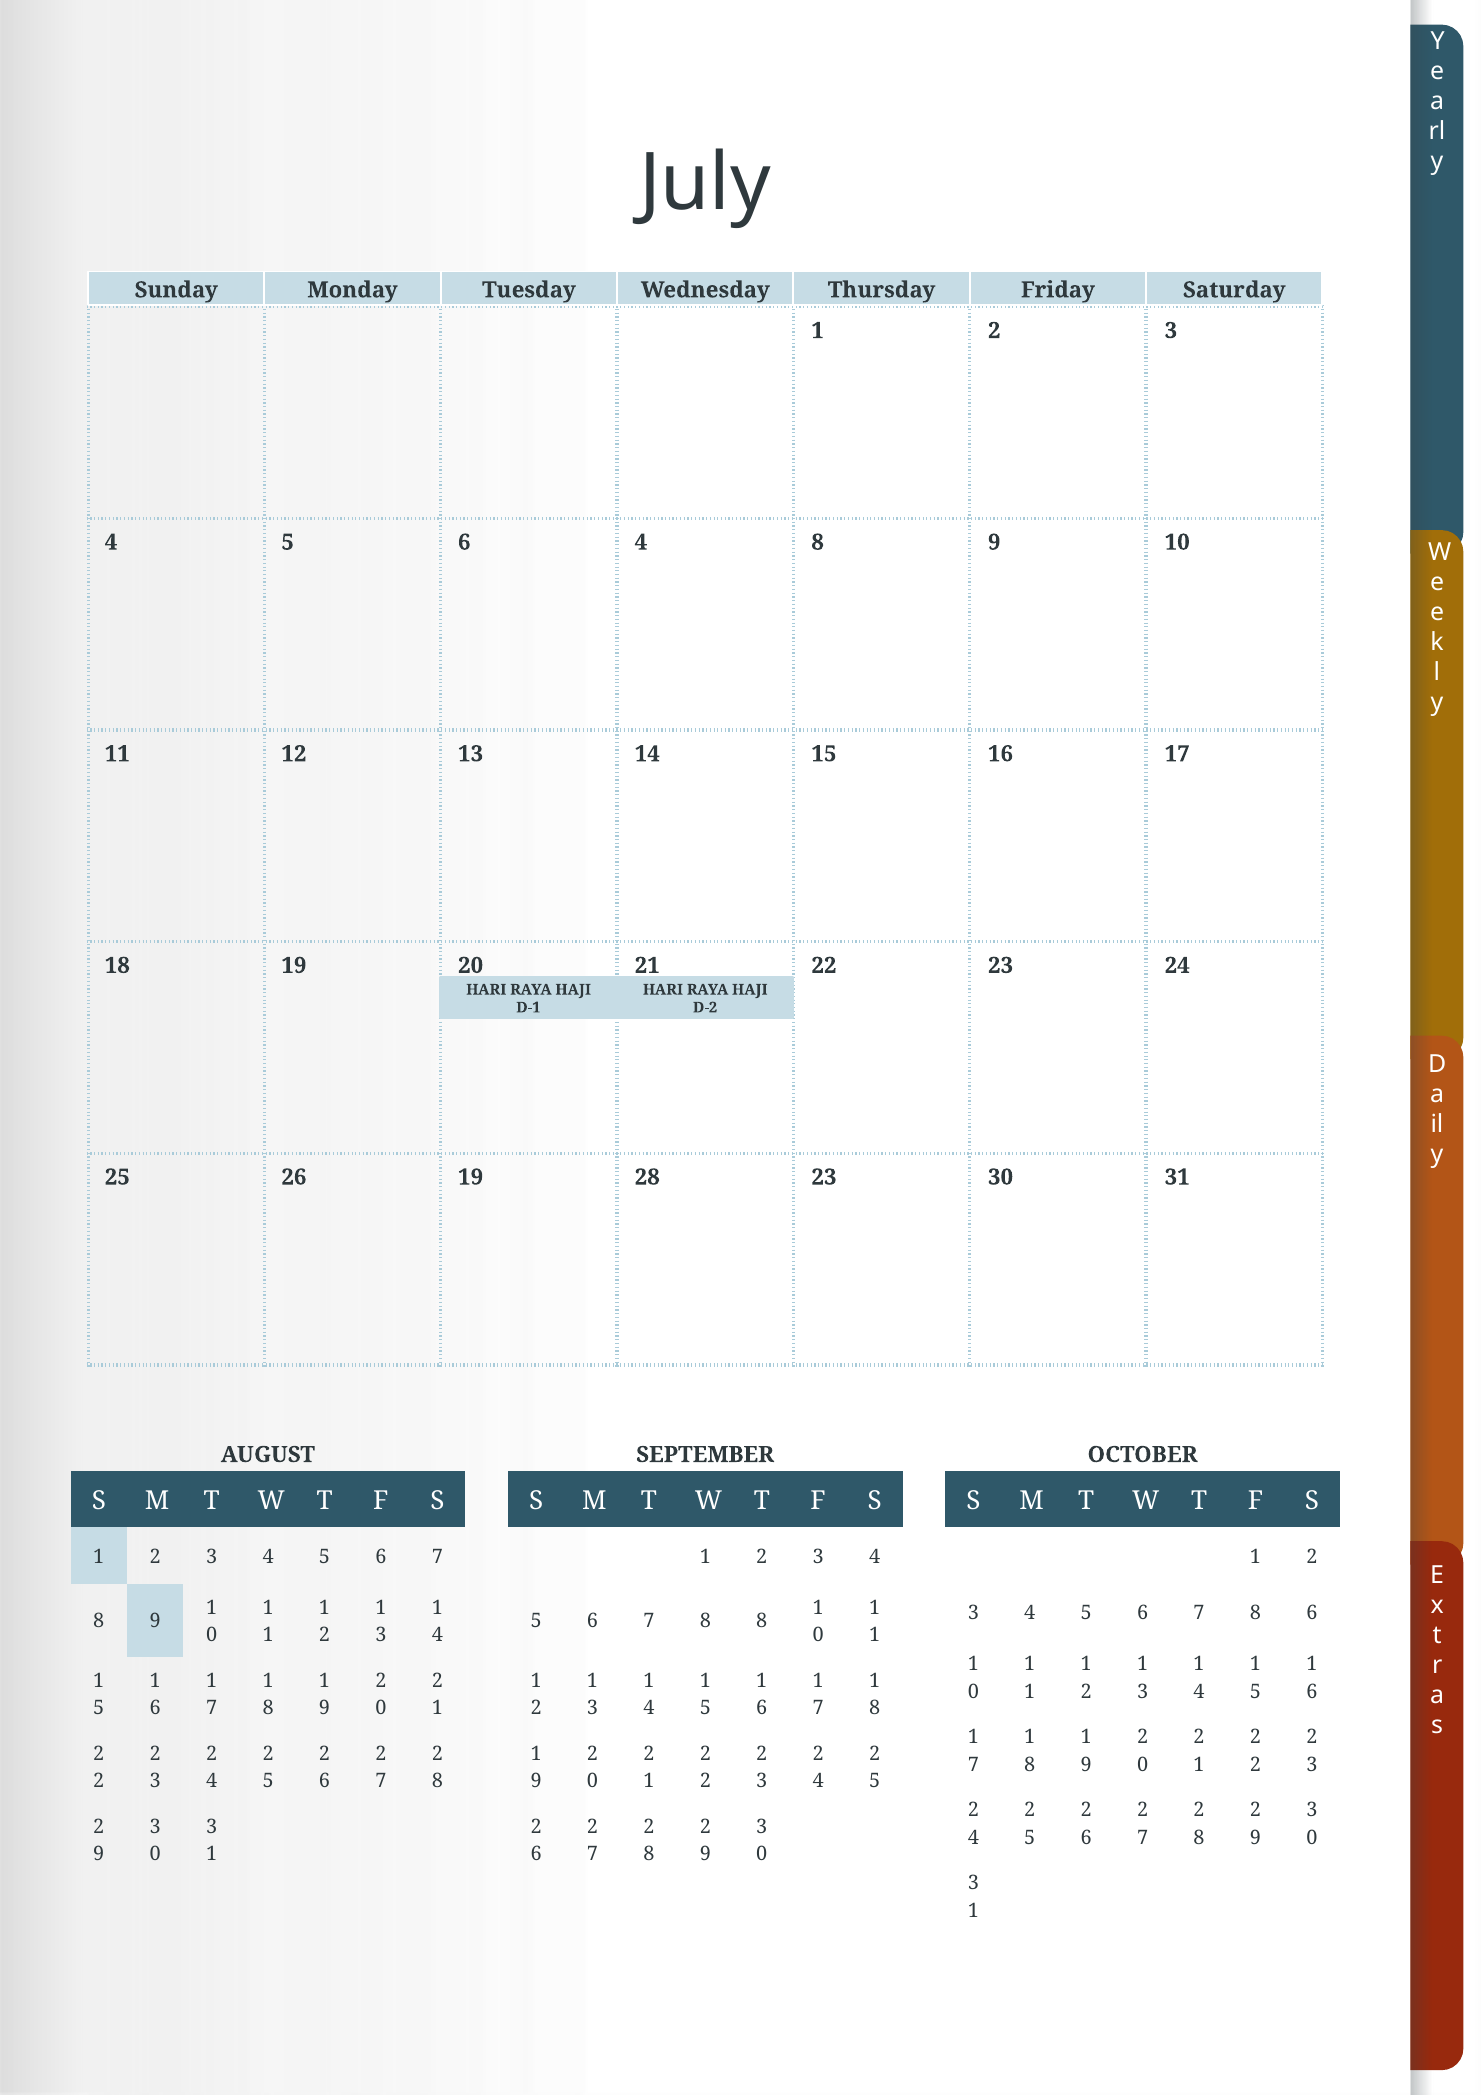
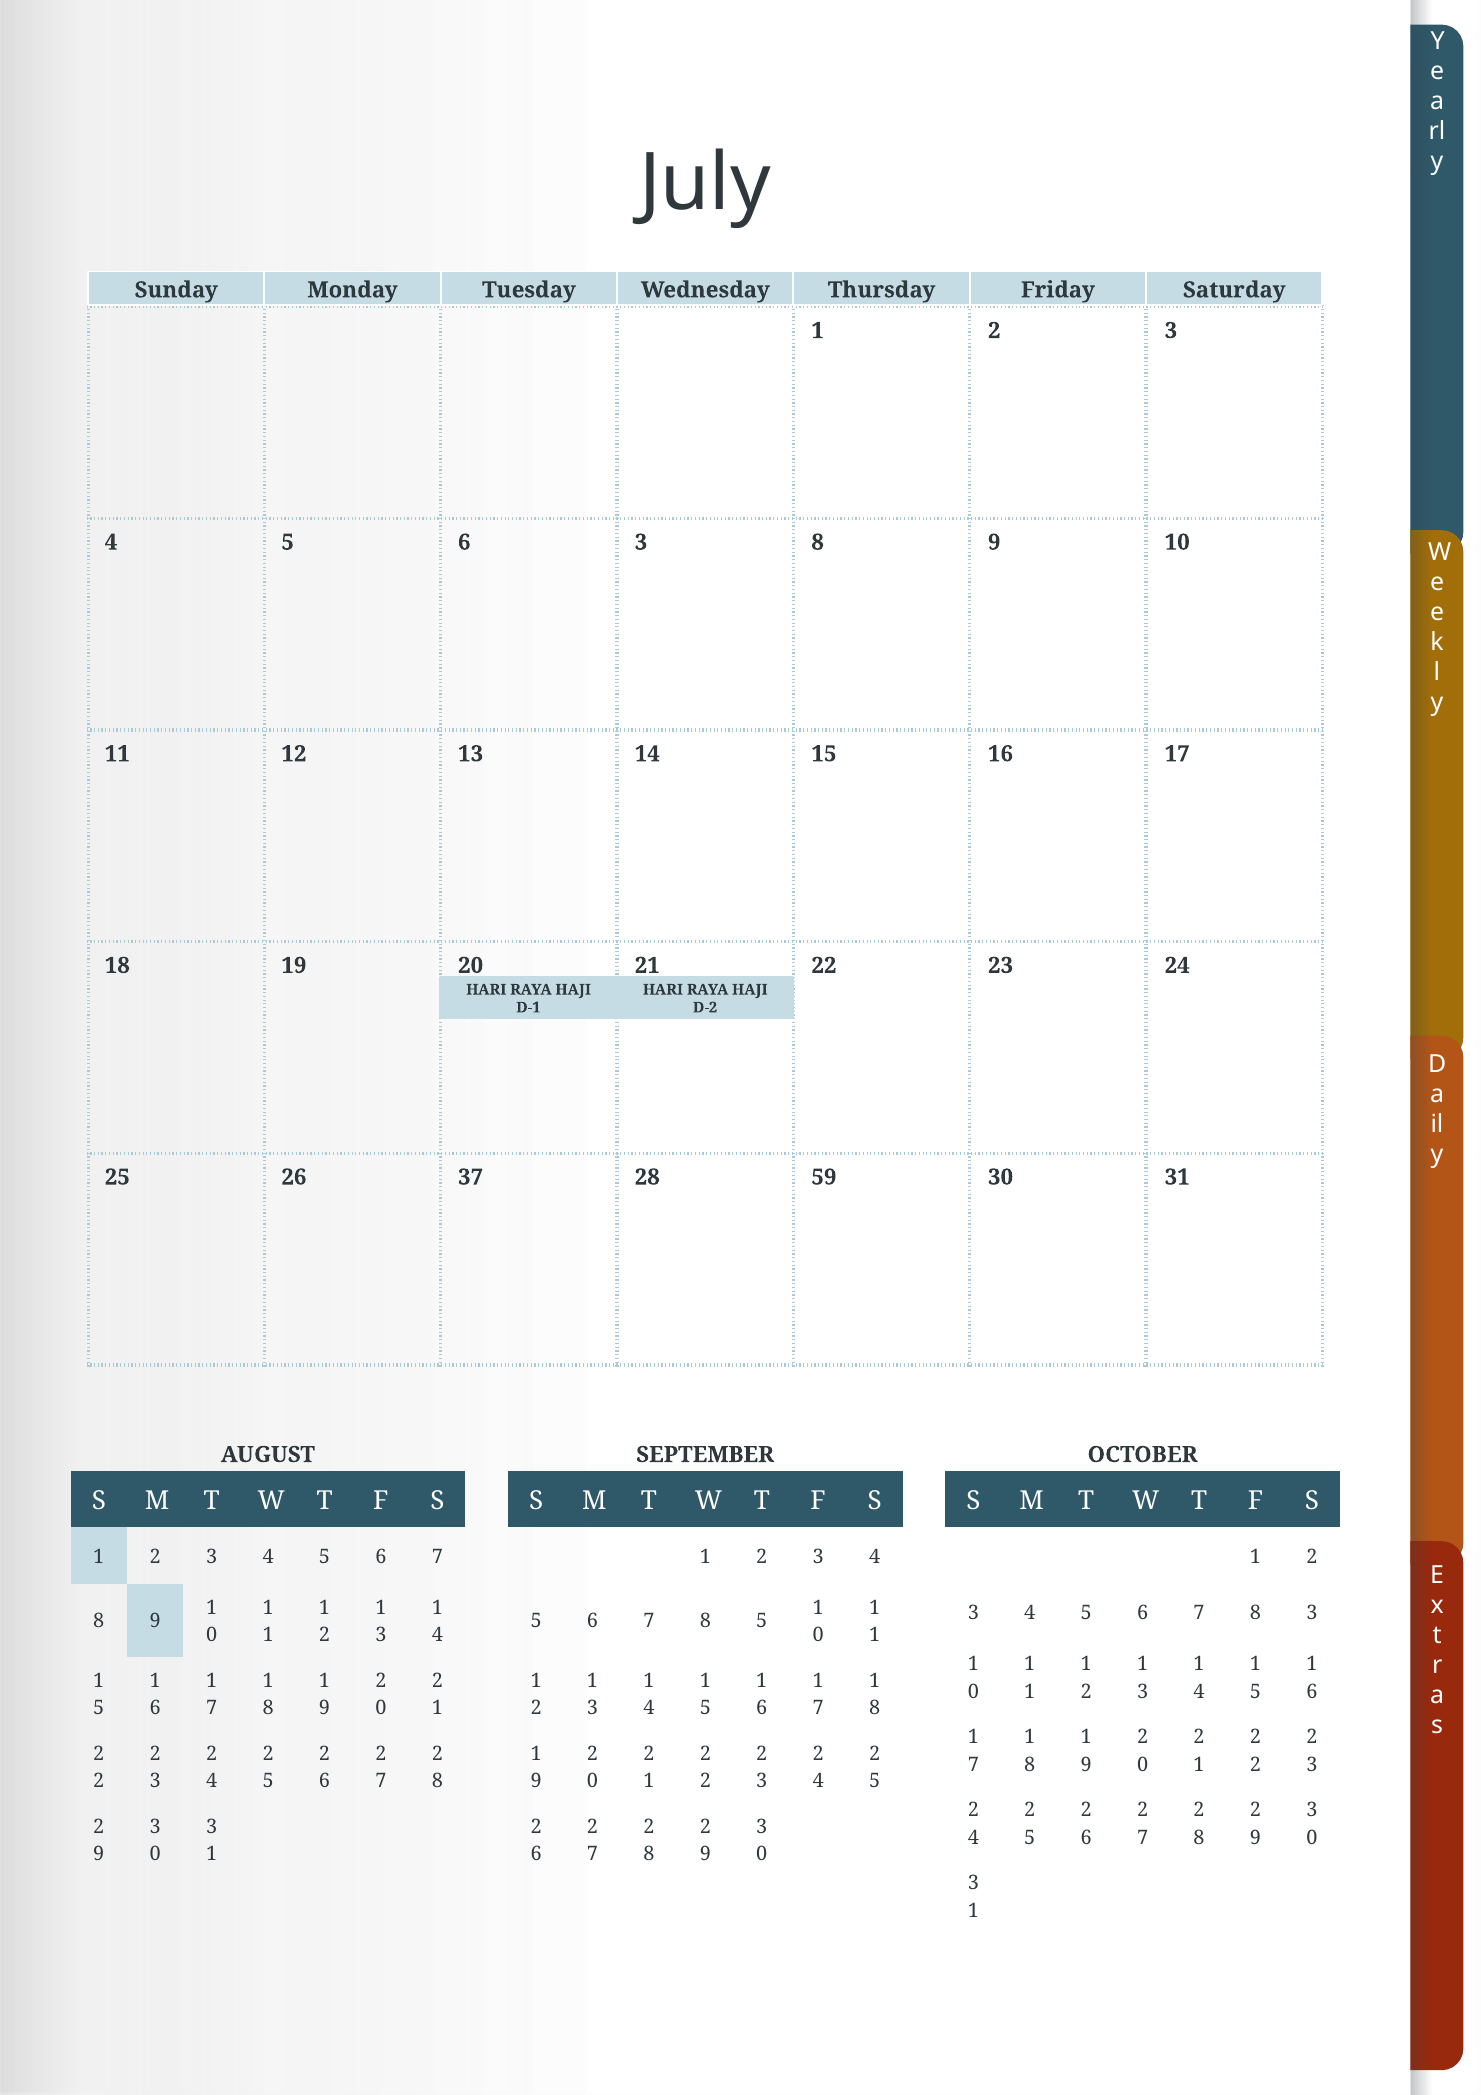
6 4: 4 -> 3 (641, 542)
26 19: 19 -> 37 (471, 1177)
28 23: 23 -> 59 (824, 1177)
8 6: 6 -> 3 (1312, 1613)
8 8: 8 -> 5 (762, 1621)
